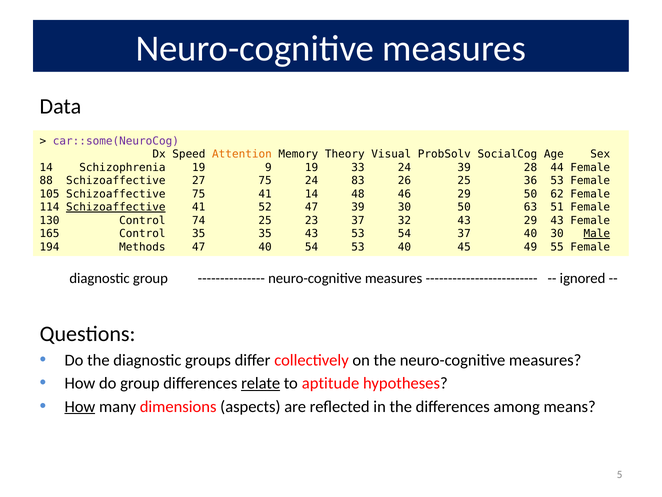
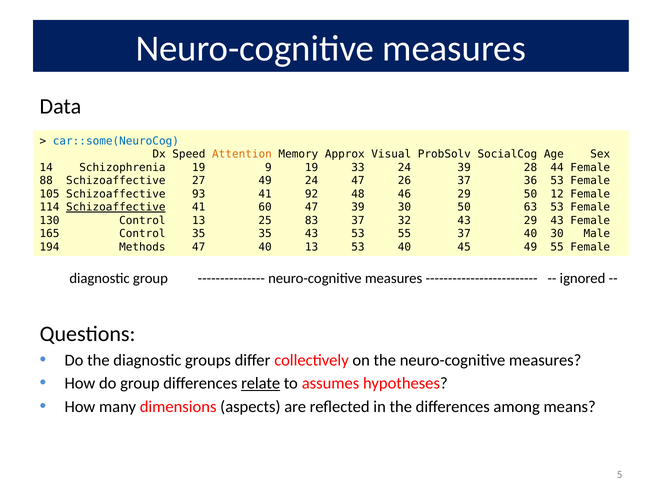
car::some(NeuroCog colour: purple -> blue (116, 141)
Theory: Theory -> Approx (345, 154)
27 75: 75 -> 49 (265, 180)
24 83: 83 -> 47 (358, 180)
26 25: 25 -> 37 (464, 180)
Schizoaffective 75: 75 -> 93 (199, 194)
41 14: 14 -> 92 (312, 194)
62: 62 -> 12 (557, 194)
52: 52 -> 60 (265, 207)
63 51: 51 -> 53 (557, 207)
Control 74: 74 -> 13 (199, 220)
23: 23 -> 83 (312, 220)
53 54: 54 -> 55 (405, 233)
Male underline: present -> none (597, 233)
40 54: 54 -> 13 (312, 247)
aptitude: aptitude -> assumes (331, 383)
How underline: present -> none (80, 406)
